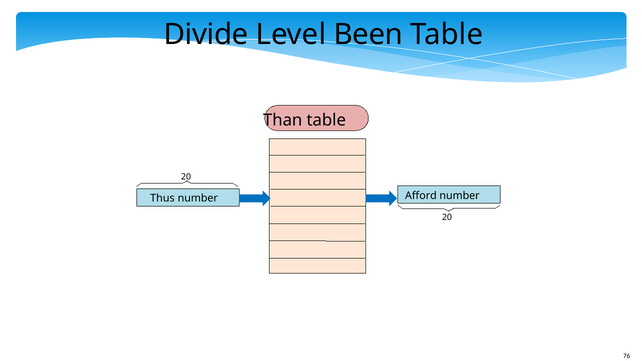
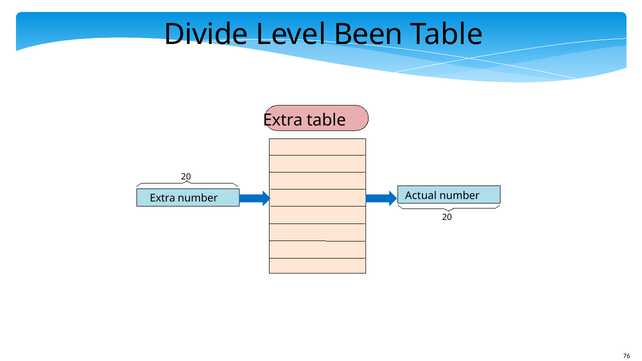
Than: Than -> Extra (283, 120)
Thus: Thus -> Extra (163, 199)
Afford: Afford -> Actual (421, 196)
